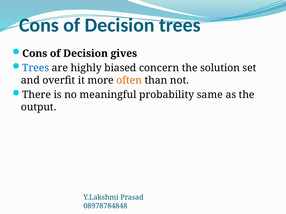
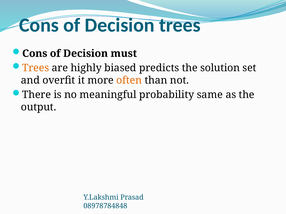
gives: gives -> must (124, 54)
Trees colour: blue -> orange (36, 68)
concern: concern -> predicts (159, 68)
